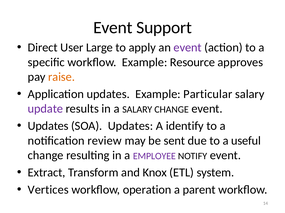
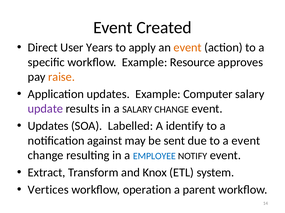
Support: Support -> Created (164, 28)
Large: Large -> Years (99, 48)
event colour: purple -> orange (188, 48)
Particular: Particular -> Computer (208, 94)
SOA Updates: Updates -> Labelled (130, 126)
review: review -> against (105, 141)
a useful: useful -> event (246, 141)
EMPLOYEE colour: purple -> blue (154, 157)
